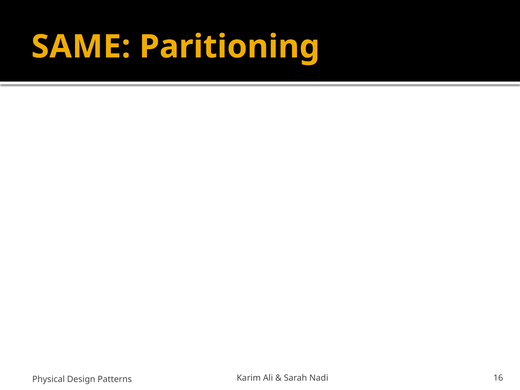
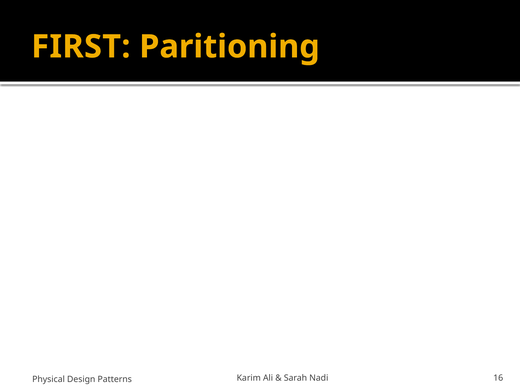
SAME: SAME -> FIRST (81, 47)
